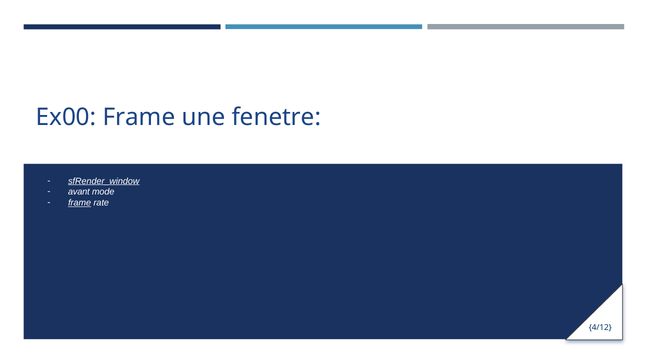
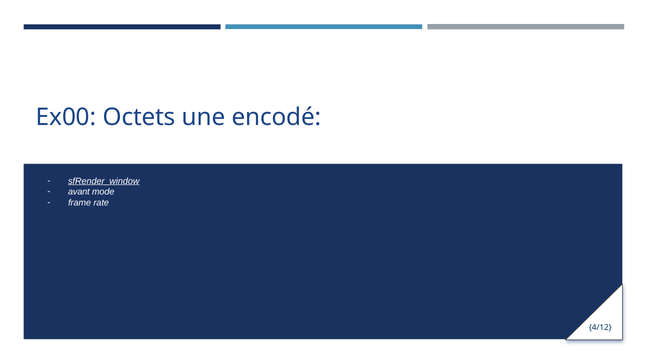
Ex00 Frame: Frame -> Octets (139, 117)
fenetre: fenetre -> encodé (276, 117)
frame underline: present -> none (80, 203)
